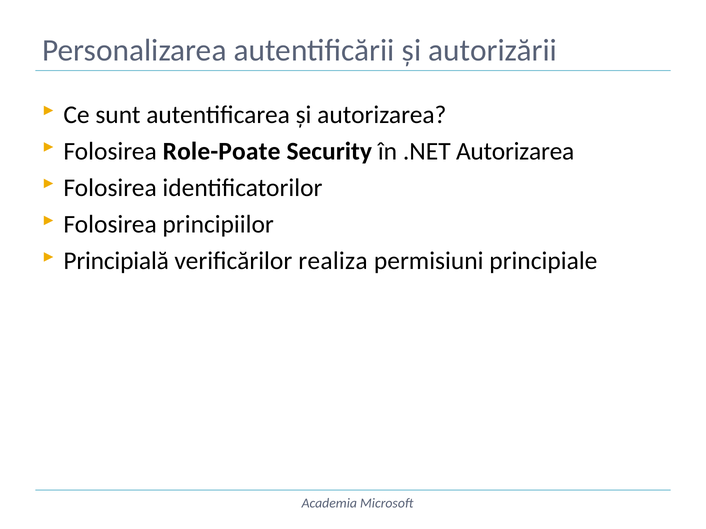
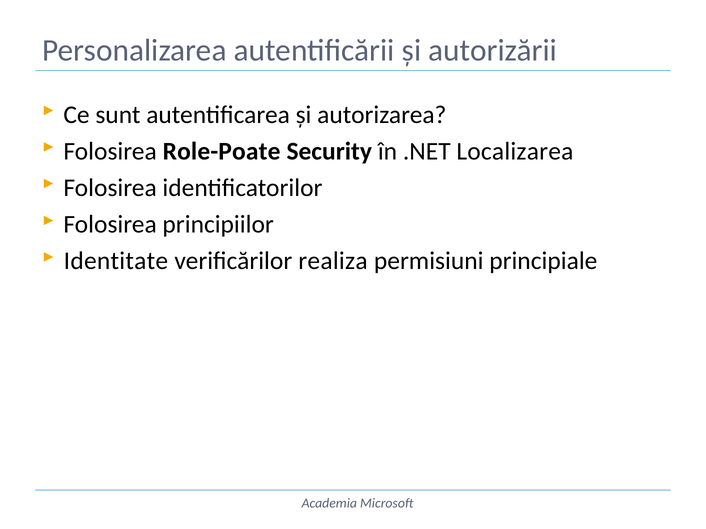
.NET Autorizarea: Autorizarea -> Localizarea (515, 151)
Principială: Principială -> Identitate (116, 261)
